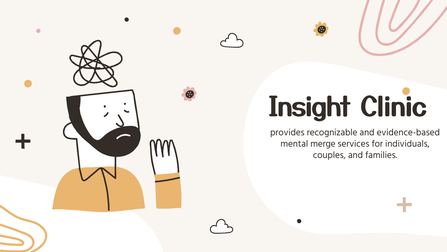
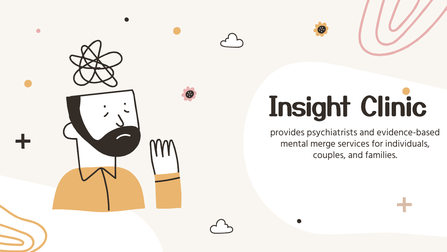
recognizable: recognizable -> psychiatrists (332, 132)
